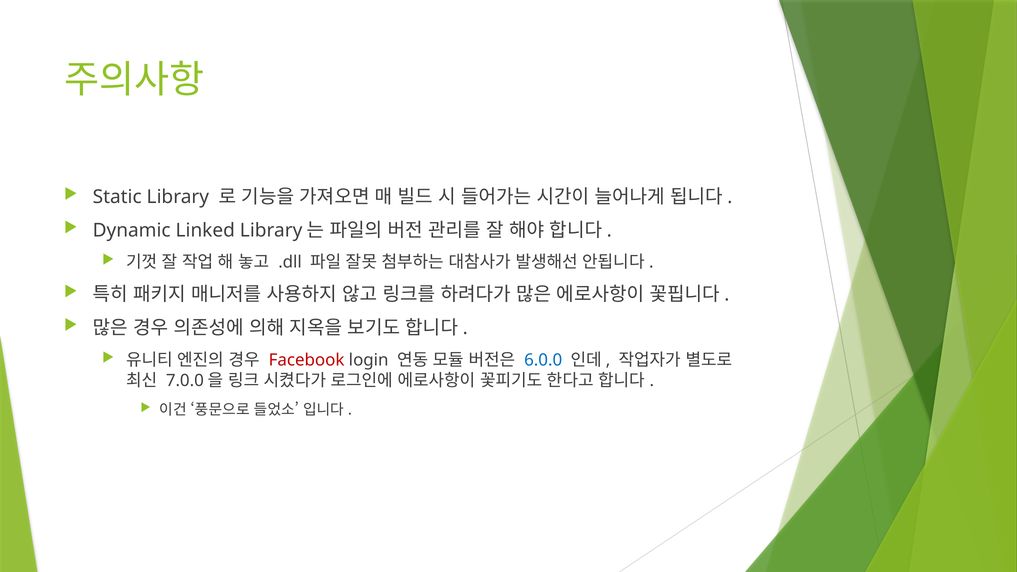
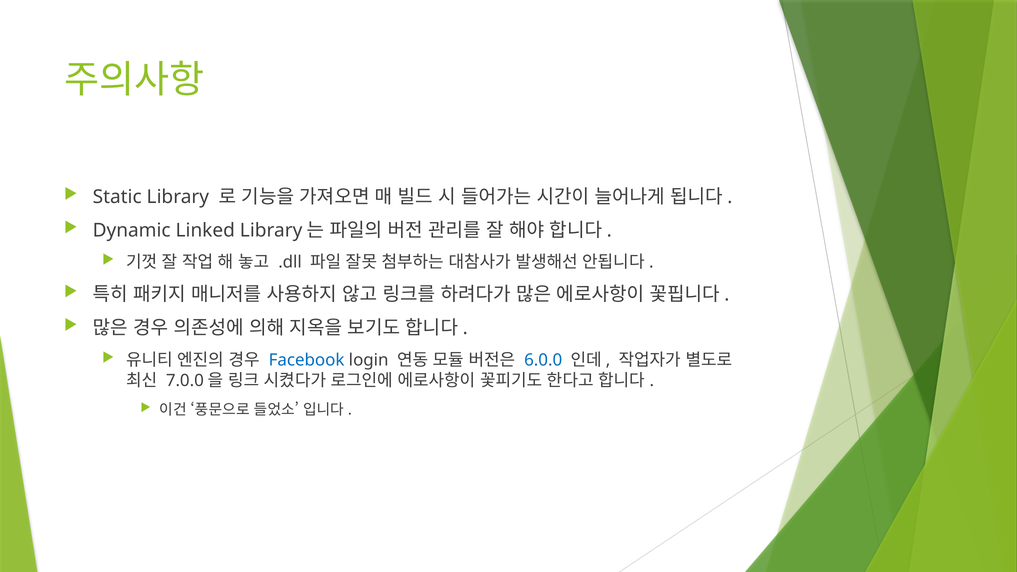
Facebook colour: red -> blue (307, 360)
